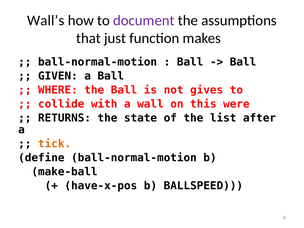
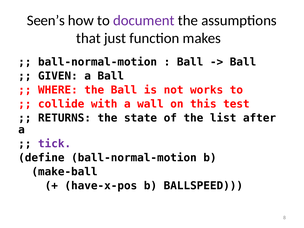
Wall’s: Wall’s -> Seen’s (46, 21)
gives: gives -> works (207, 90)
were: were -> test (236, 104)
tick colour: orange -> purple (55, 144)
